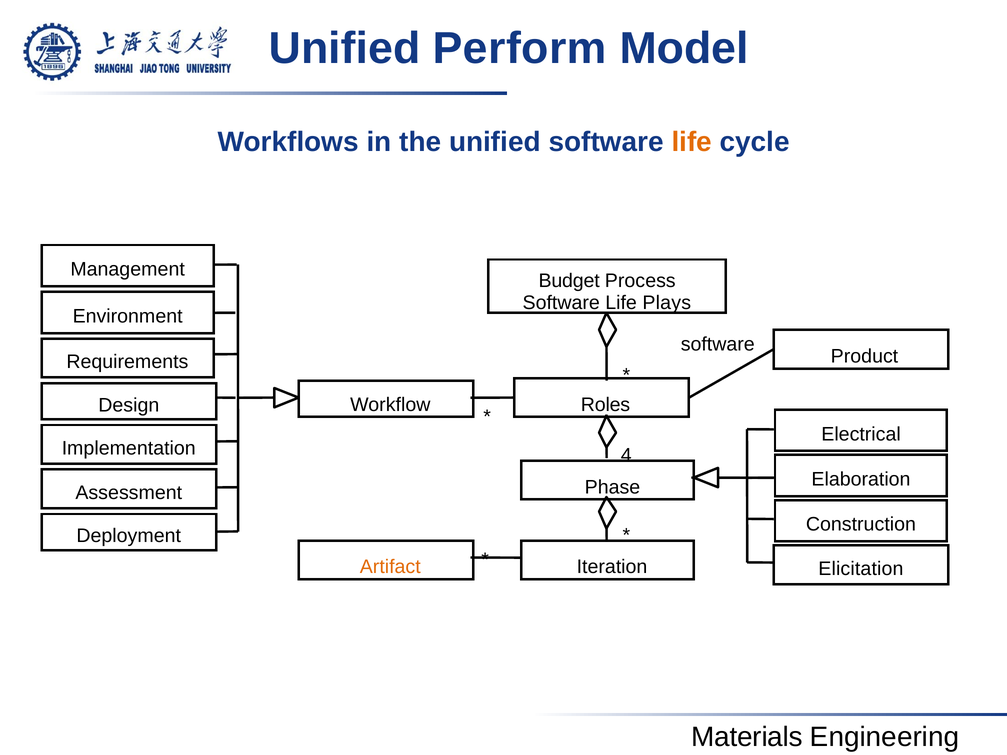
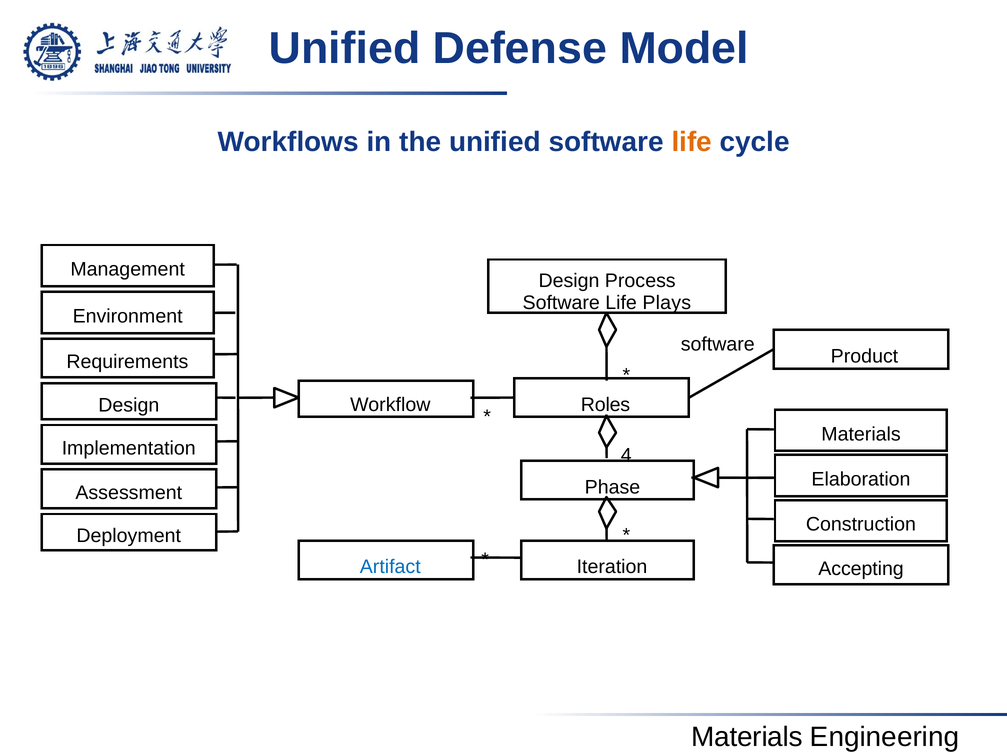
Perform: Perform -> Defense (520, 48)
Budget: Budget -> Design (569, 281)
Electrical: Electrical -> Materials (861, 434)
Artifact colour: orange -> blue (390, 567)
Elicitation: Elicitation -> Accepting (861, 569)
